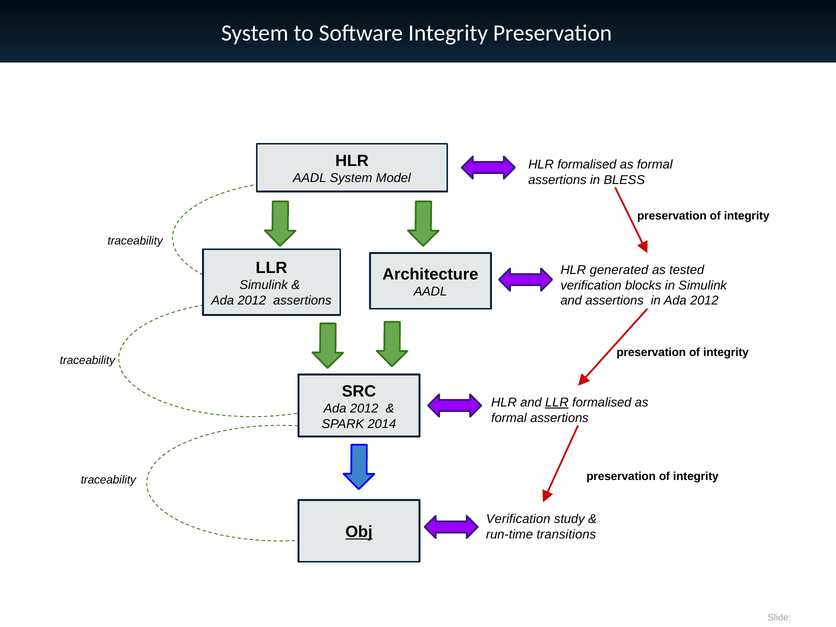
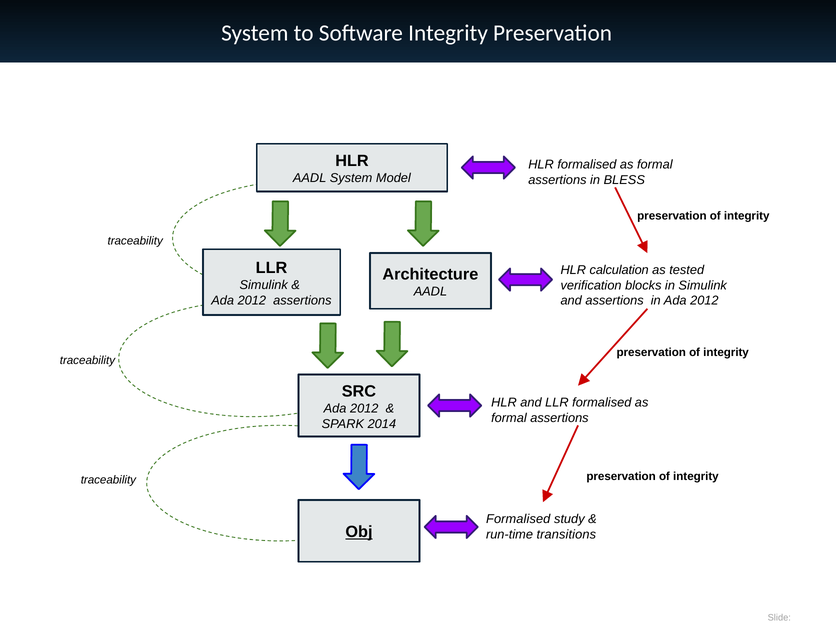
generated: generated -> calculation (619, 270)
LLR underline: present -> none (557, 403)
Verification: Verification -> Formalised (518, 519)
